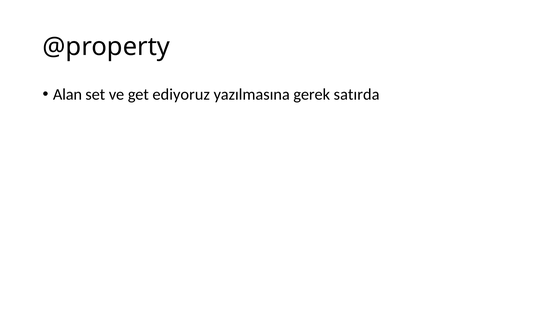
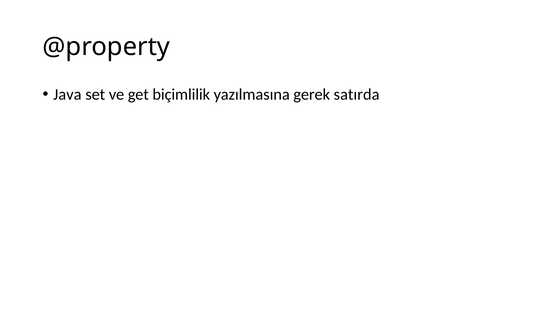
Alan: Alan -> Java (67, 95)
ediyoruz: ediyoruz -> biçimlilik (181, 95)
